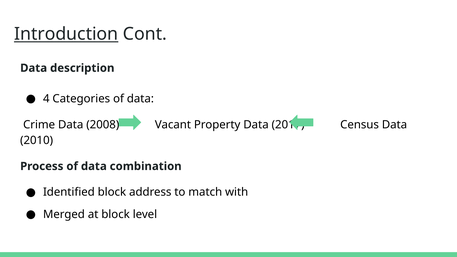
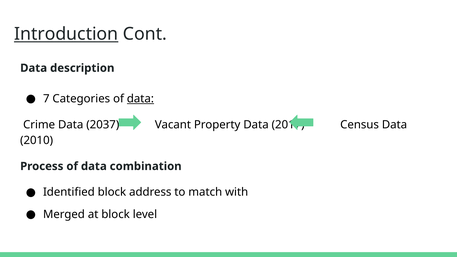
4: 4 -> 7 (46, 99)
data underline: none -> present (140, 99)
2008: 2008 -> 2037 (103, 125)
